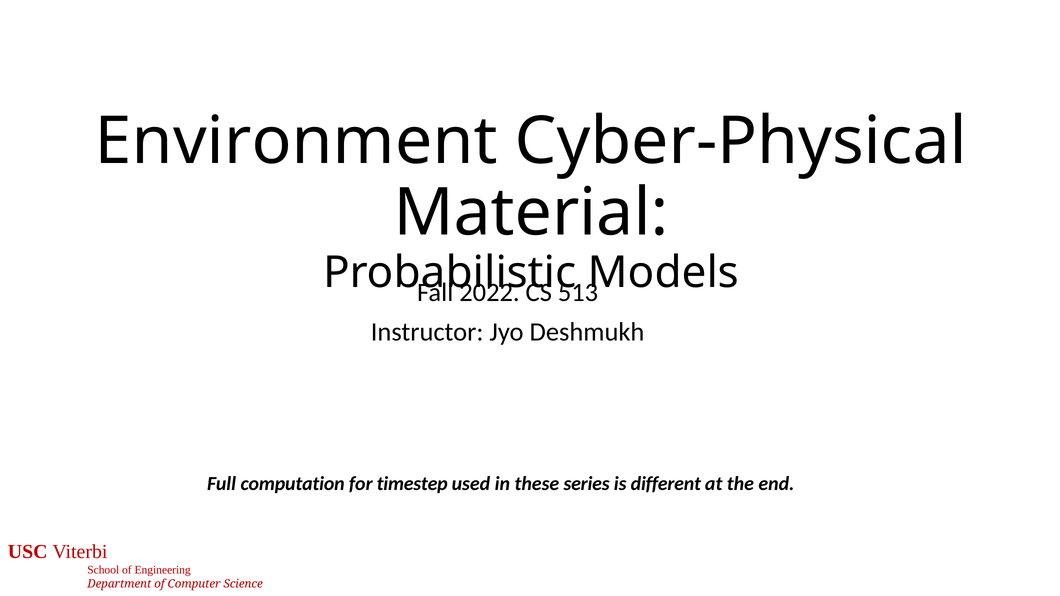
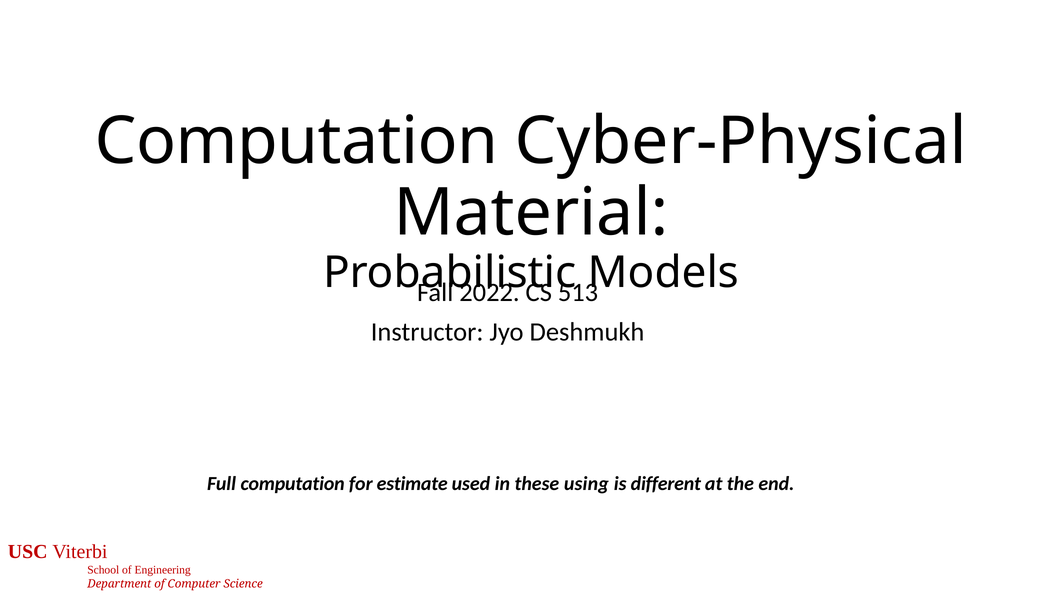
Environment: Environment -> Computation (297, 141)
timestep: timestep -> estimate (412, 484)
series: series -> using (586, 484)
